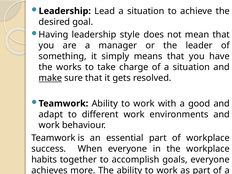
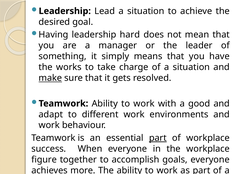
style: style -> hard (130, 35)
part underline: none -> present (158, 138)
habits: habits -> figure (44, 160)
